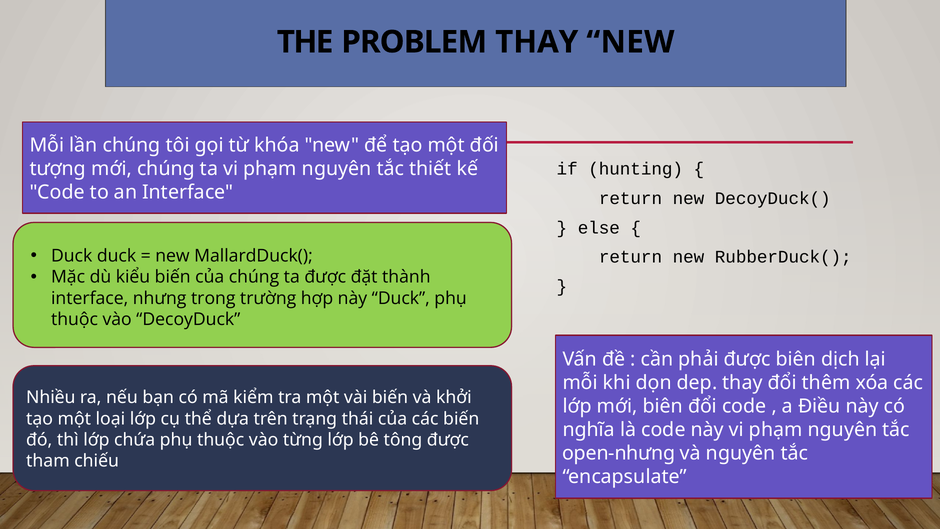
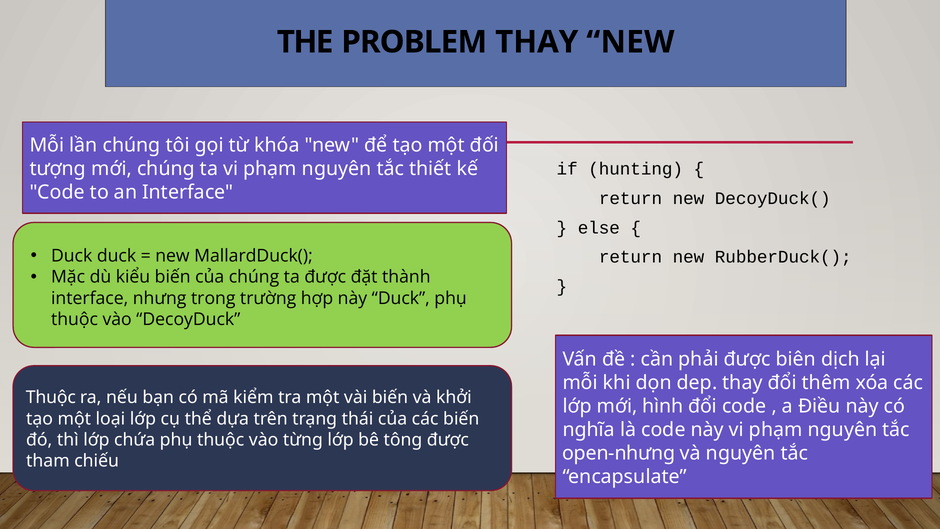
Nhiều: Nhiều -> Thuộc (51, 397)
mới biên: biên -> hình (663, 406)
